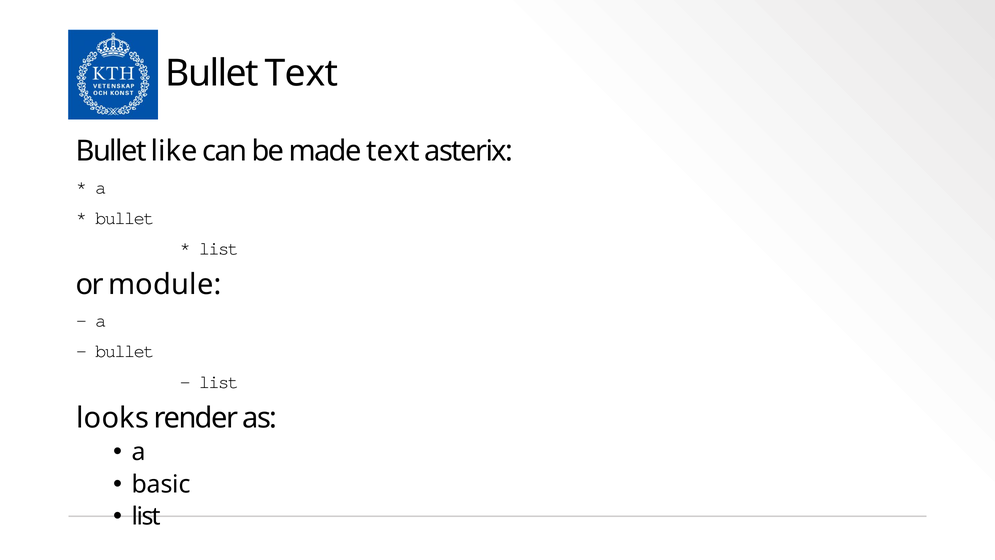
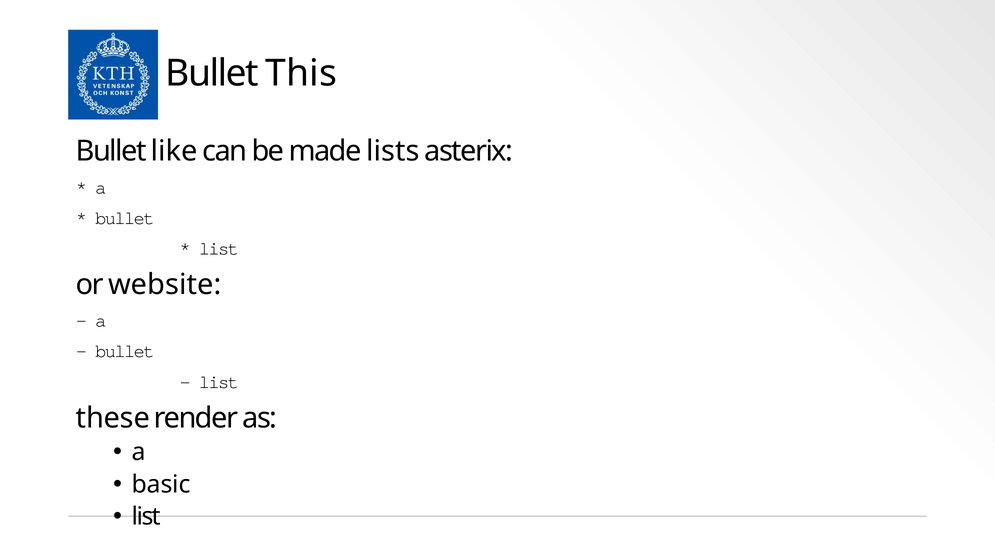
Bullet Text: Text -> This (301, 73)
made text: text -> lists (393, 151)
module: module -> website (165, 284)
looks: looks -> these (113, 418)
